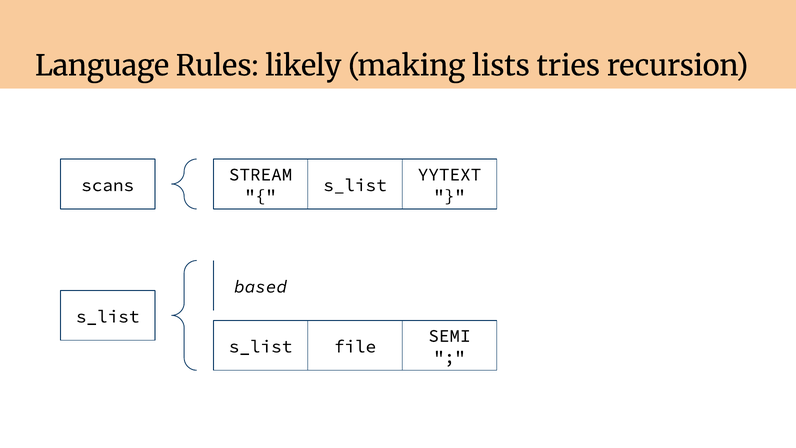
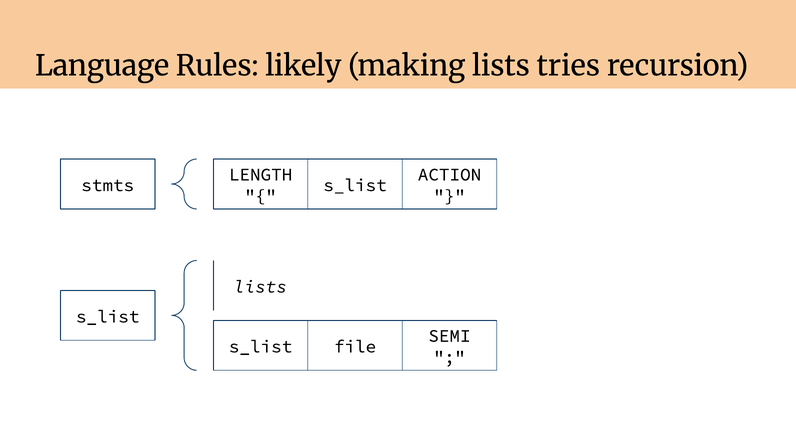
STREAM: STREAM -> LENGTH (261, 175)
YYTEXT: YYTEXT -> ACTION (450, 175)
scans: scans -> stmts (108, 185)
based: based -> lists (261, 287)
